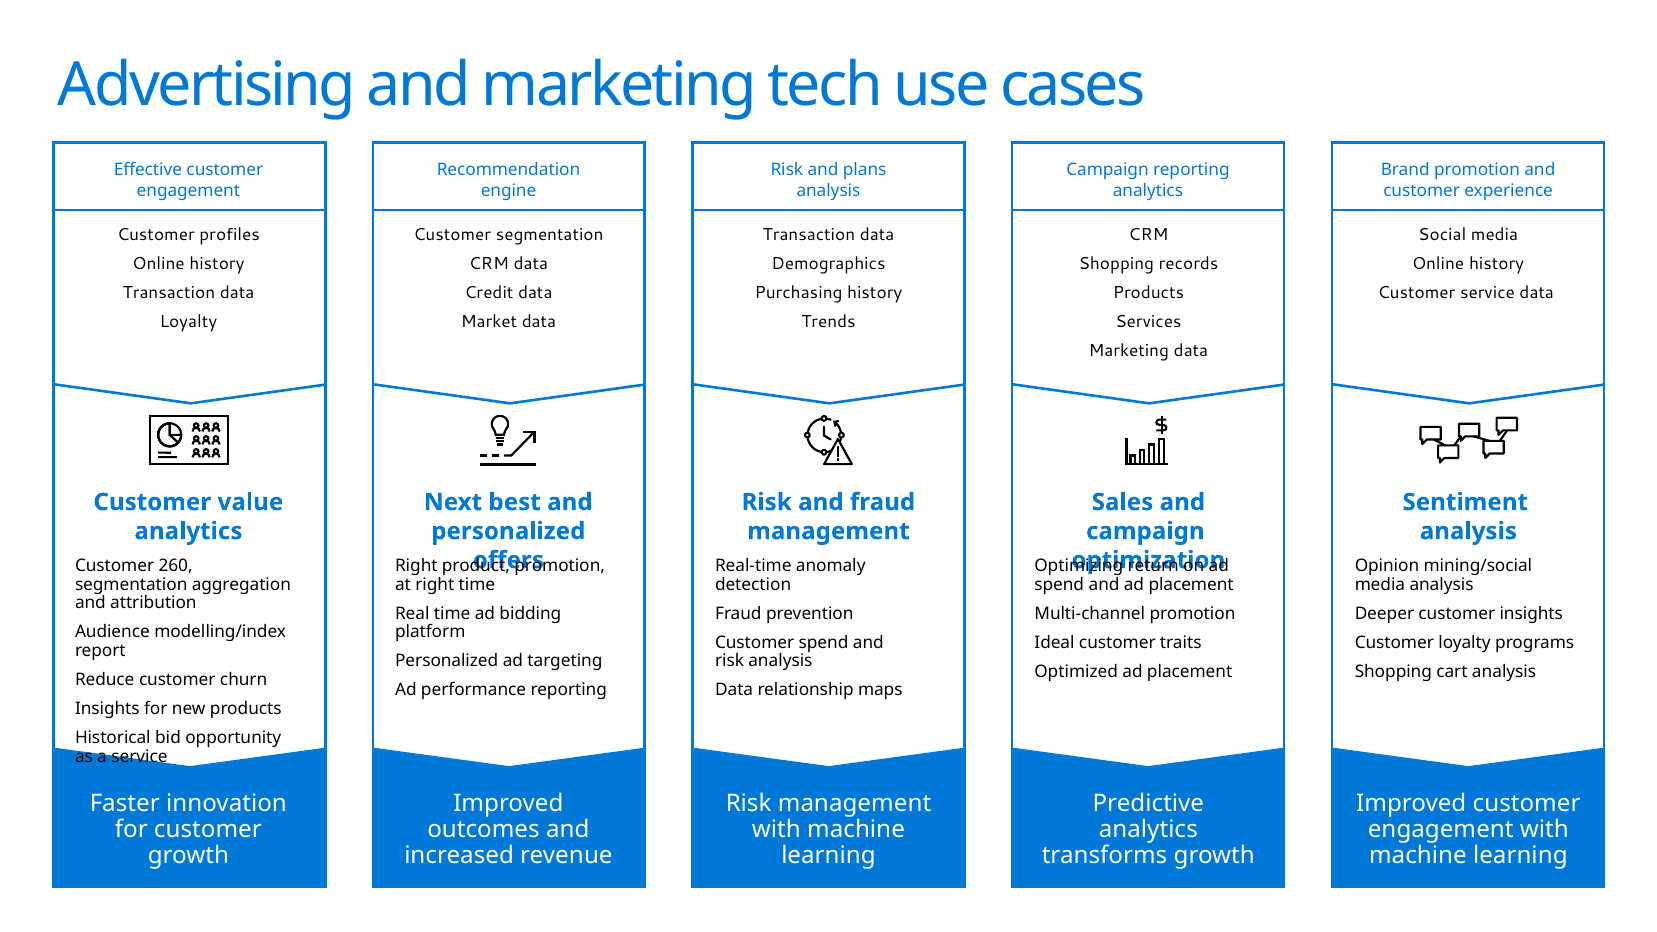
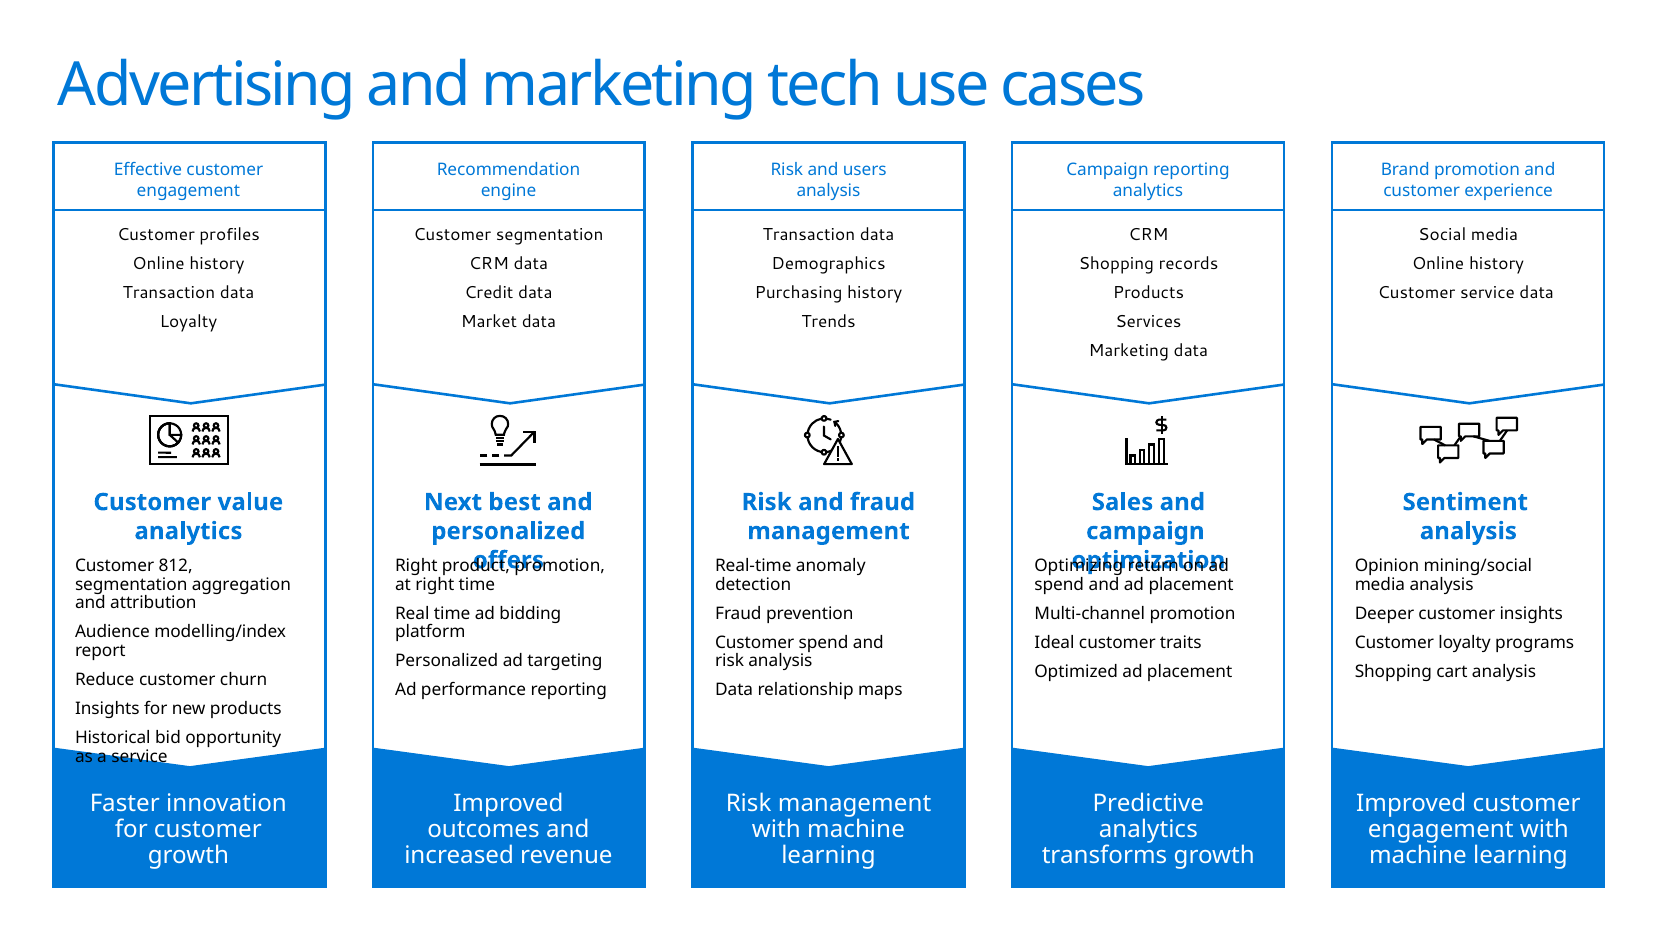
plans: plans -> users (865, 170)
260: 260 -> 812 (176, 566)
